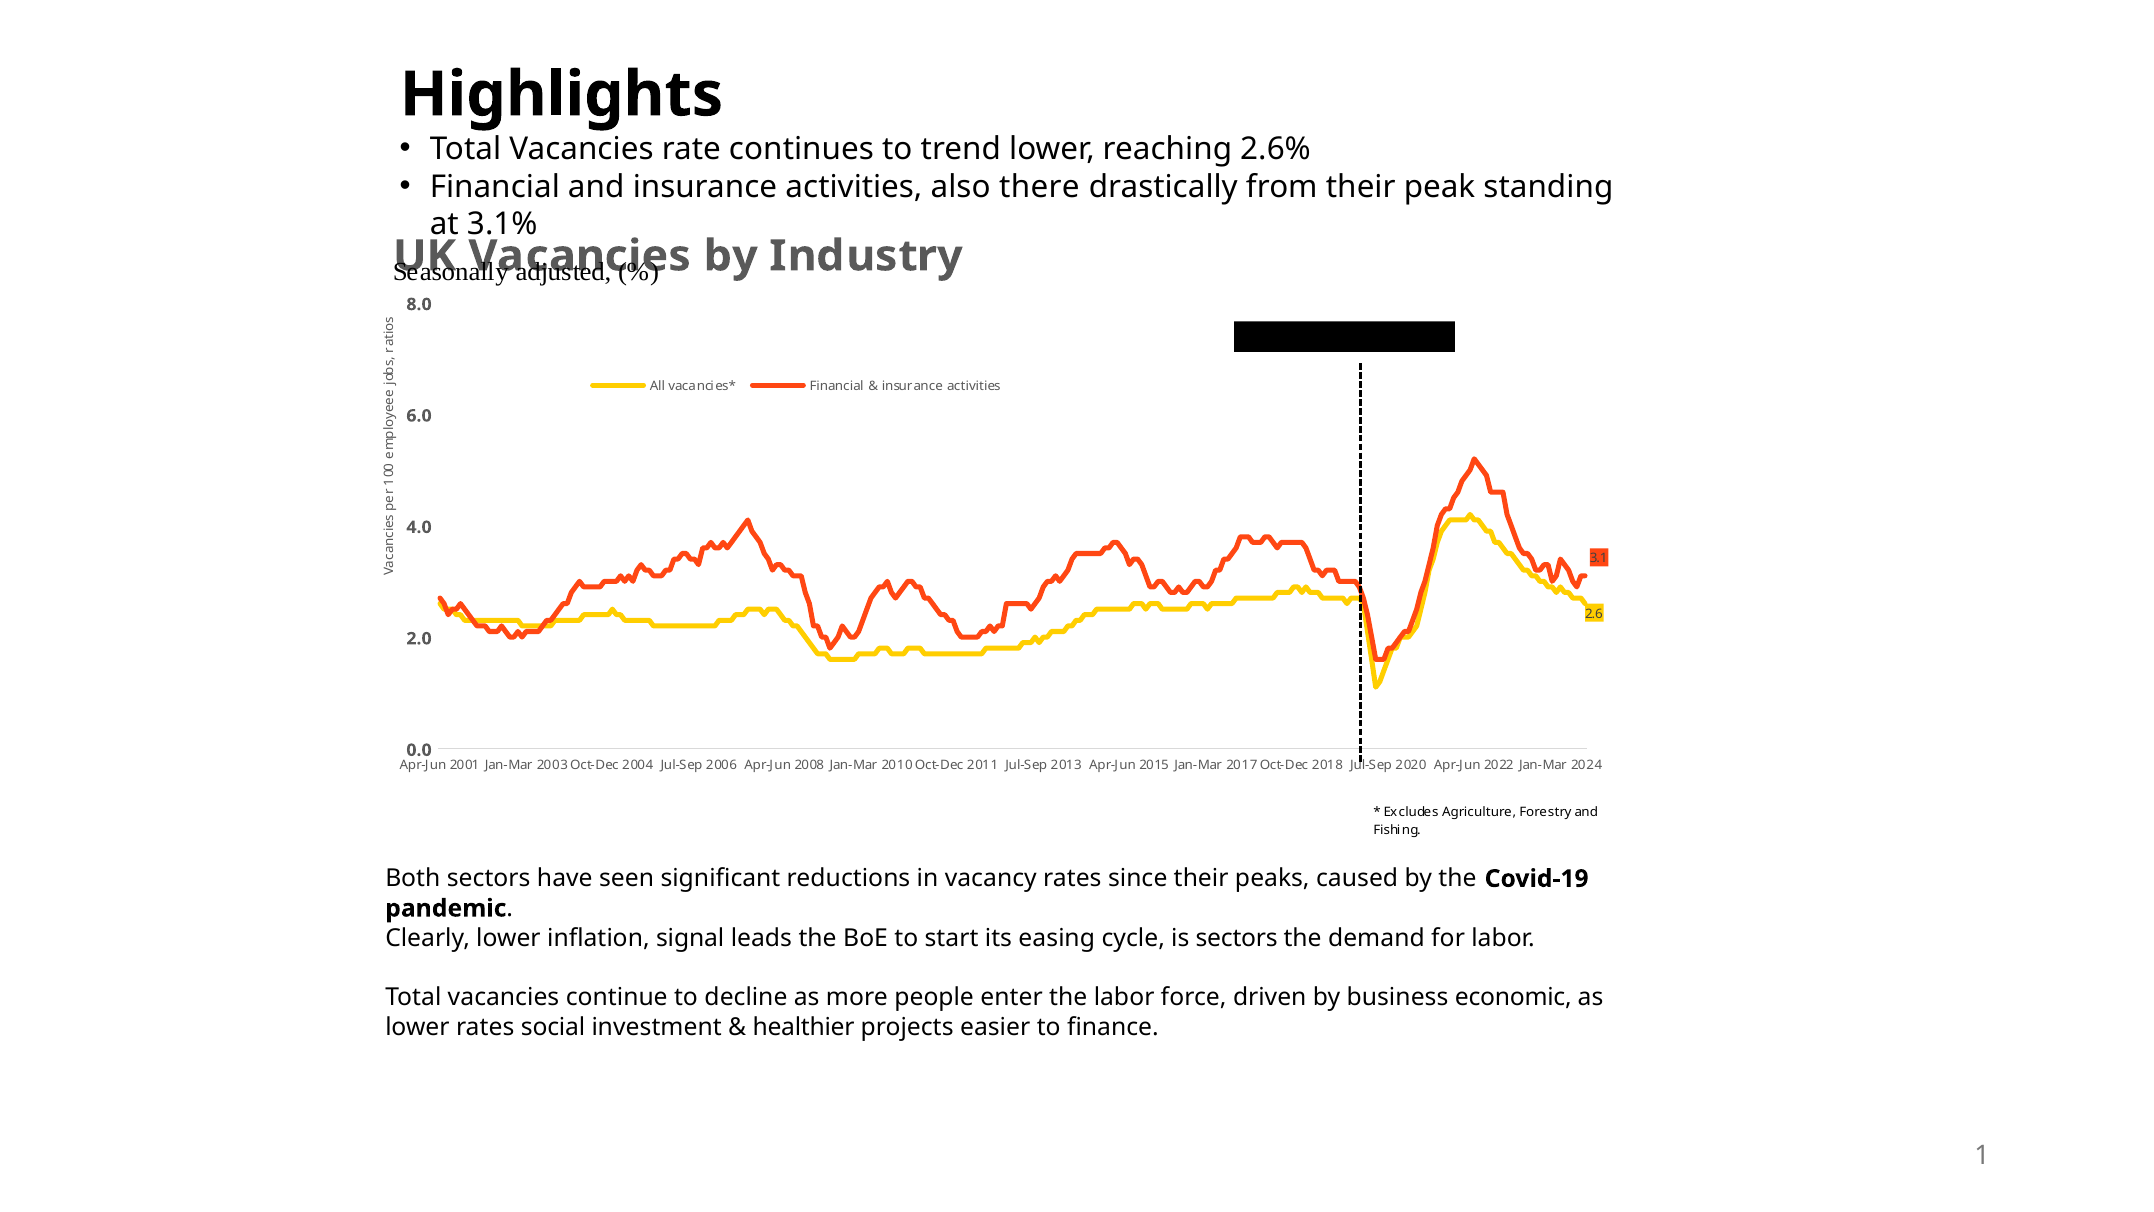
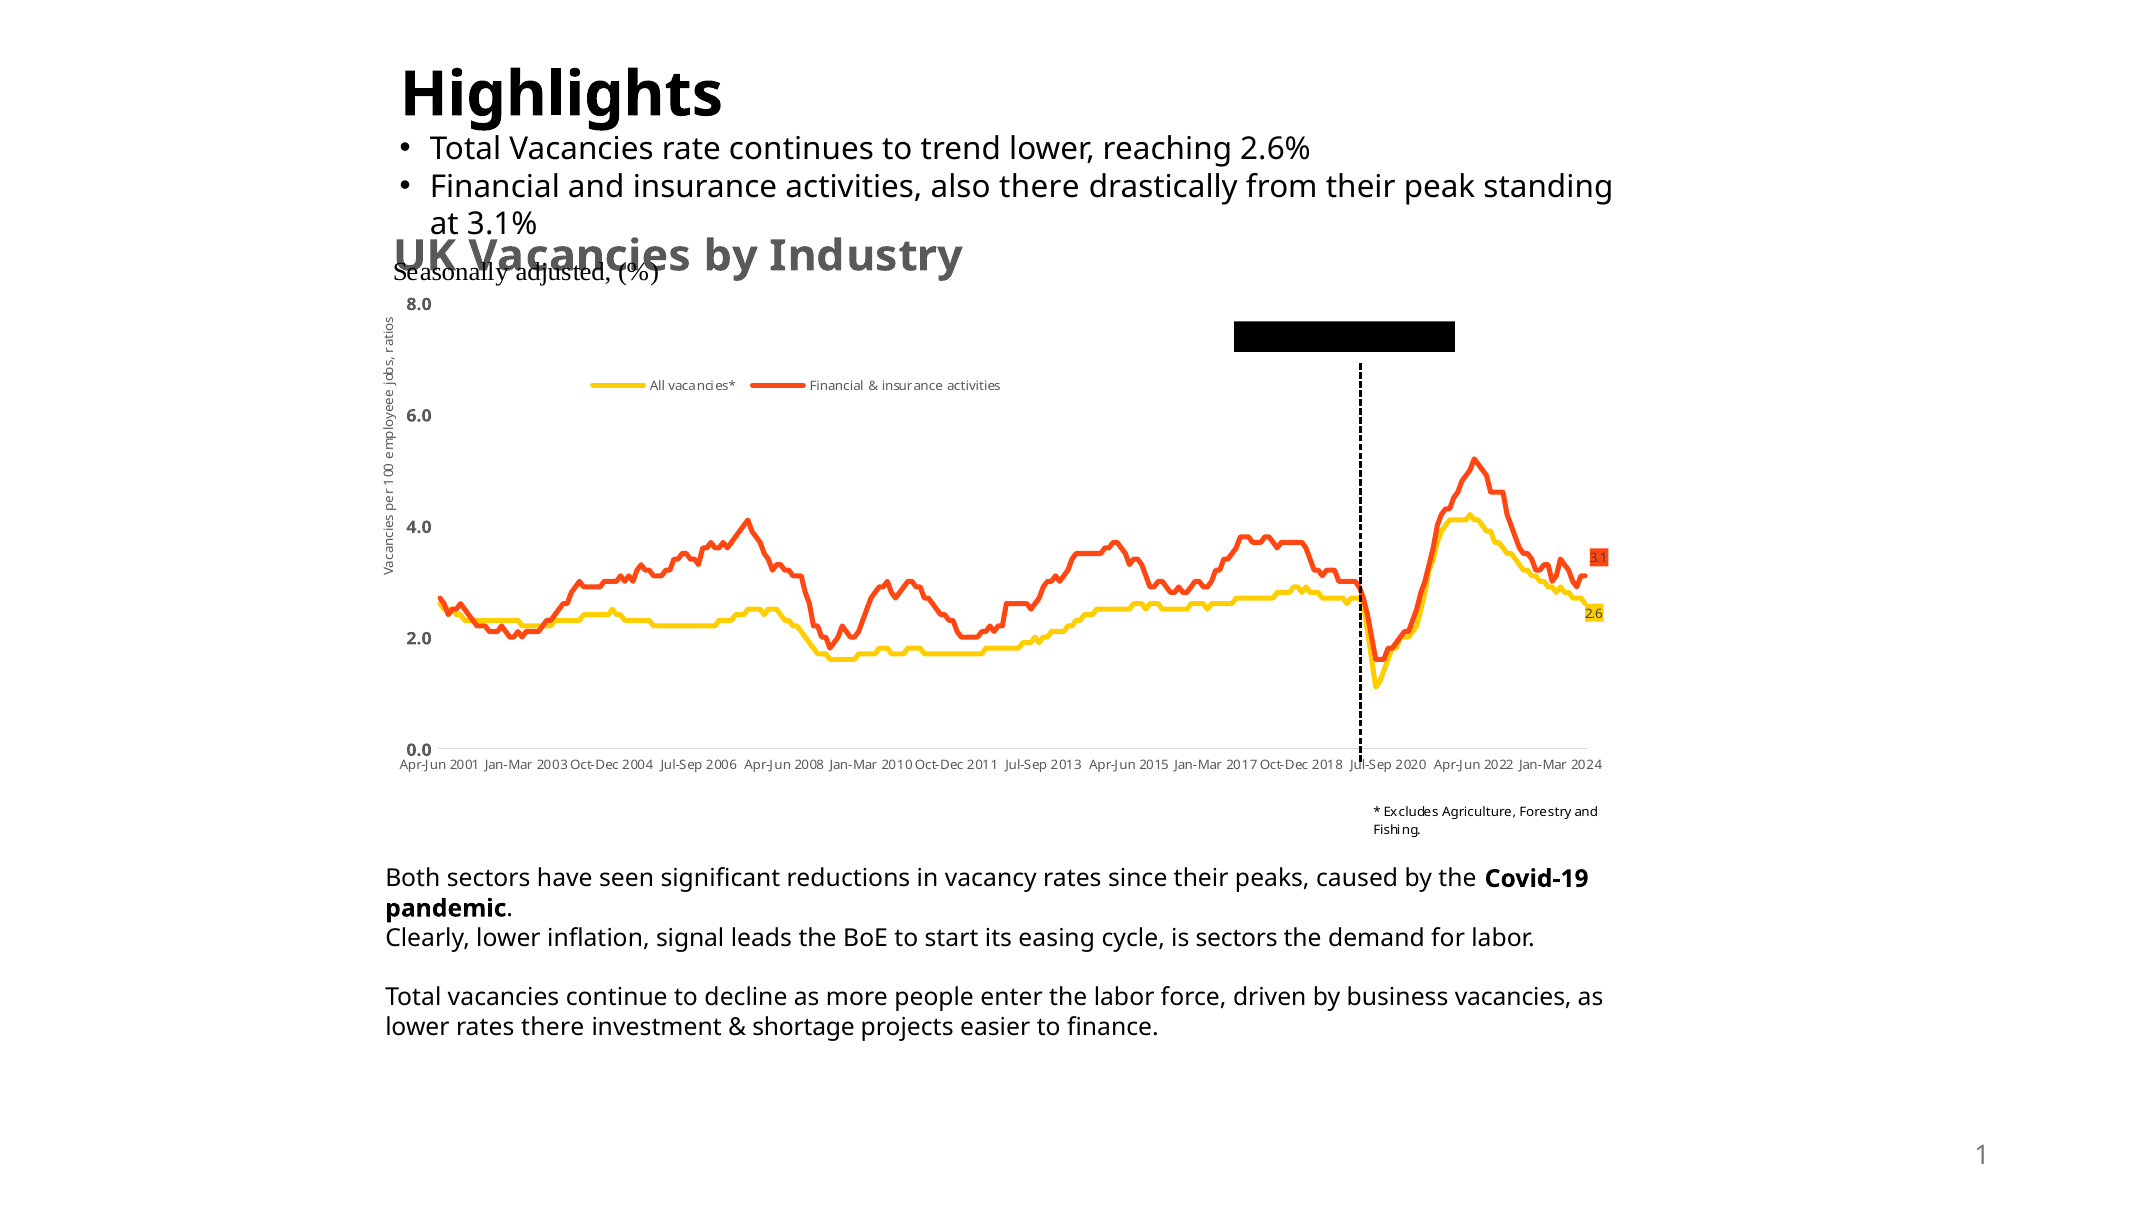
business economic: economic -> vacancies (1513, 997)
rates social: social -> there (553, 1027)
healthier: healthier -> shortage (804, 1027)
